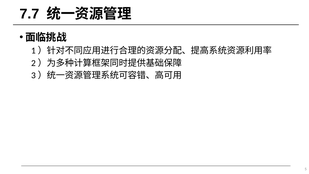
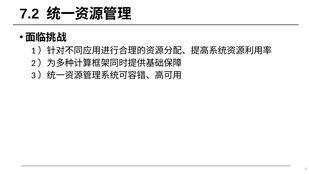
7.7: 7.7 -> 7.2 (29, 14)
